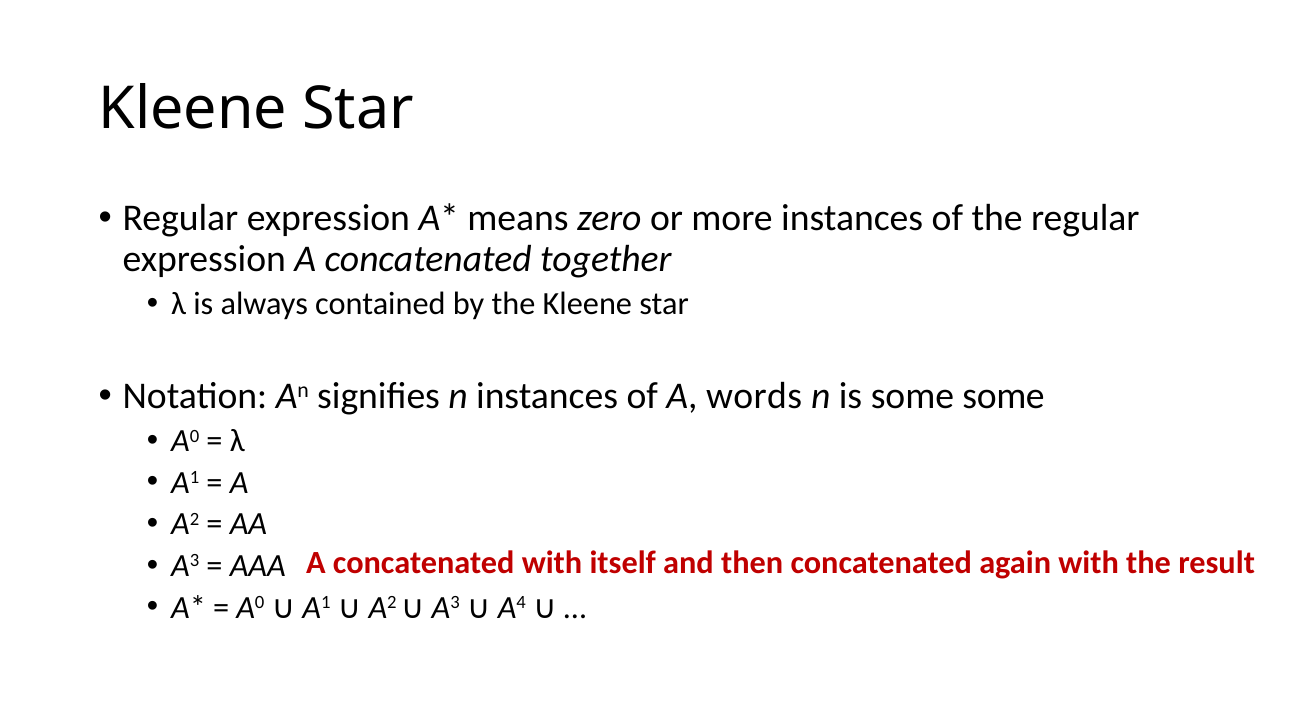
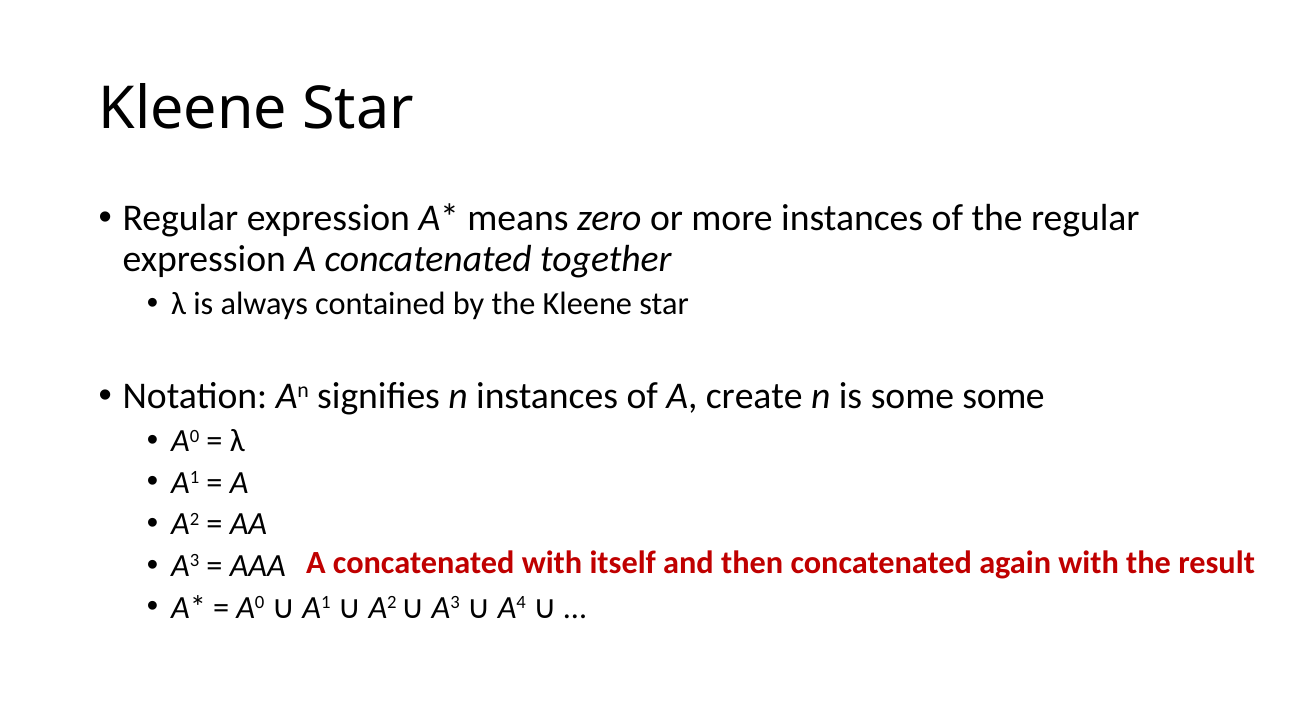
words: words -> create (754, 396)
